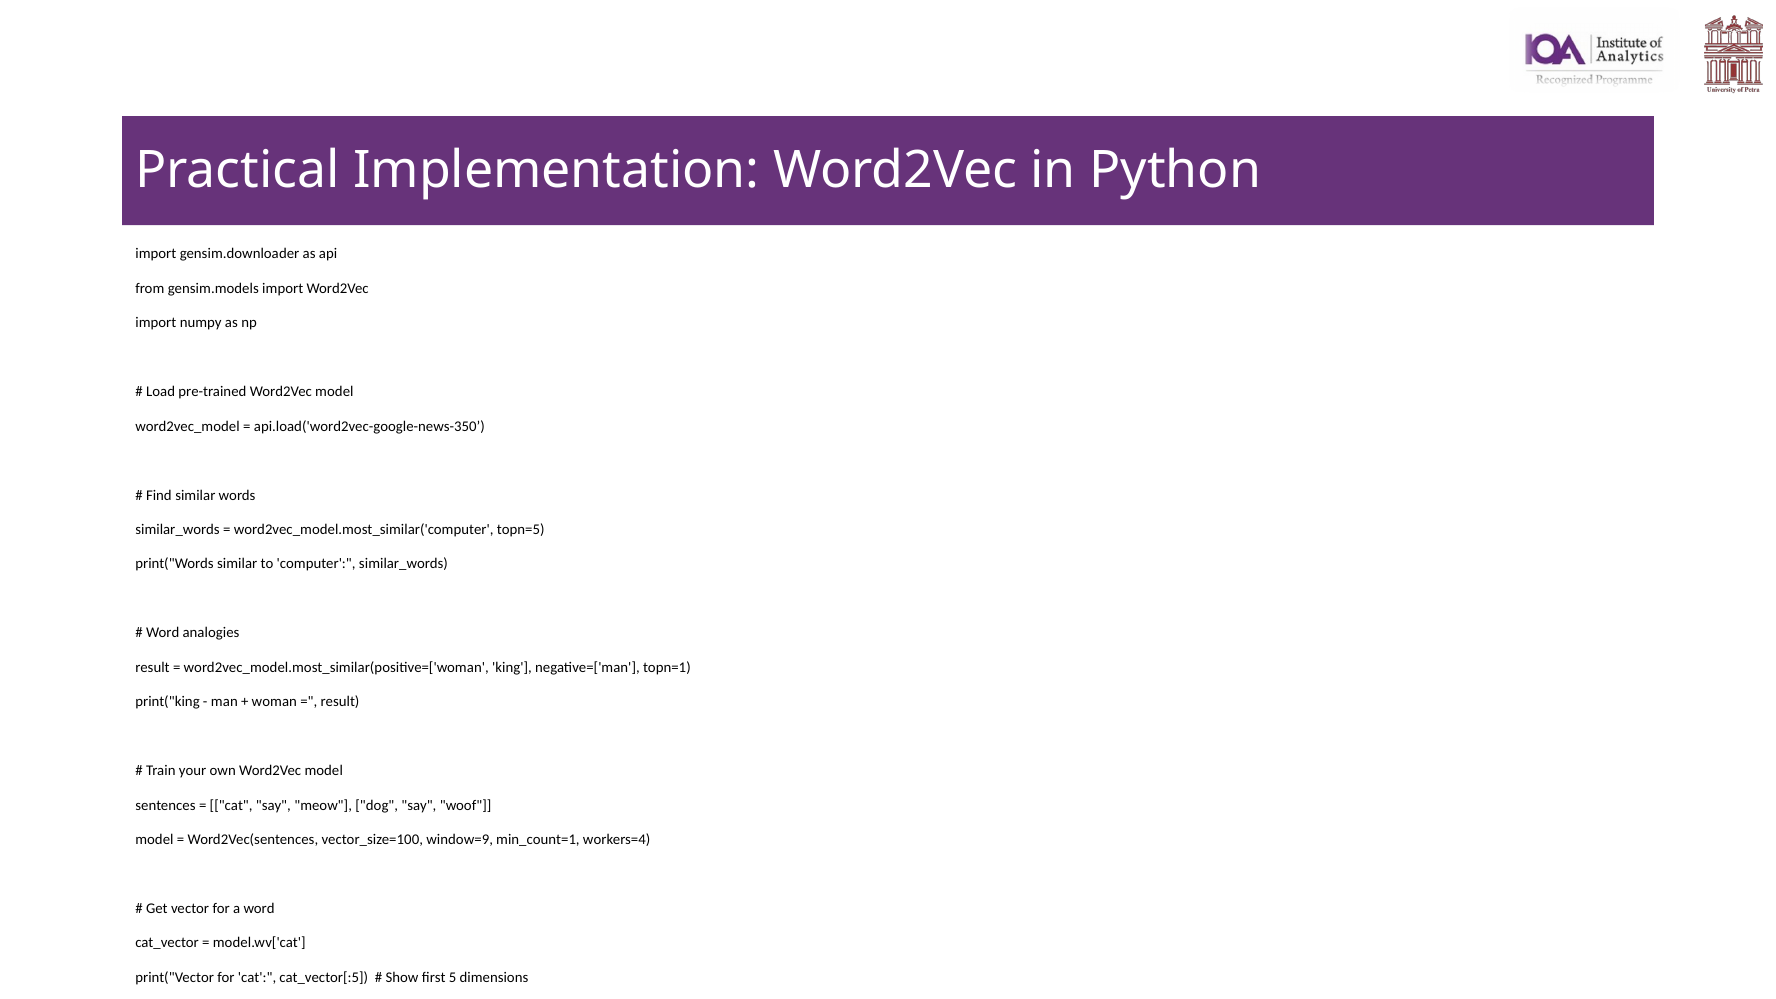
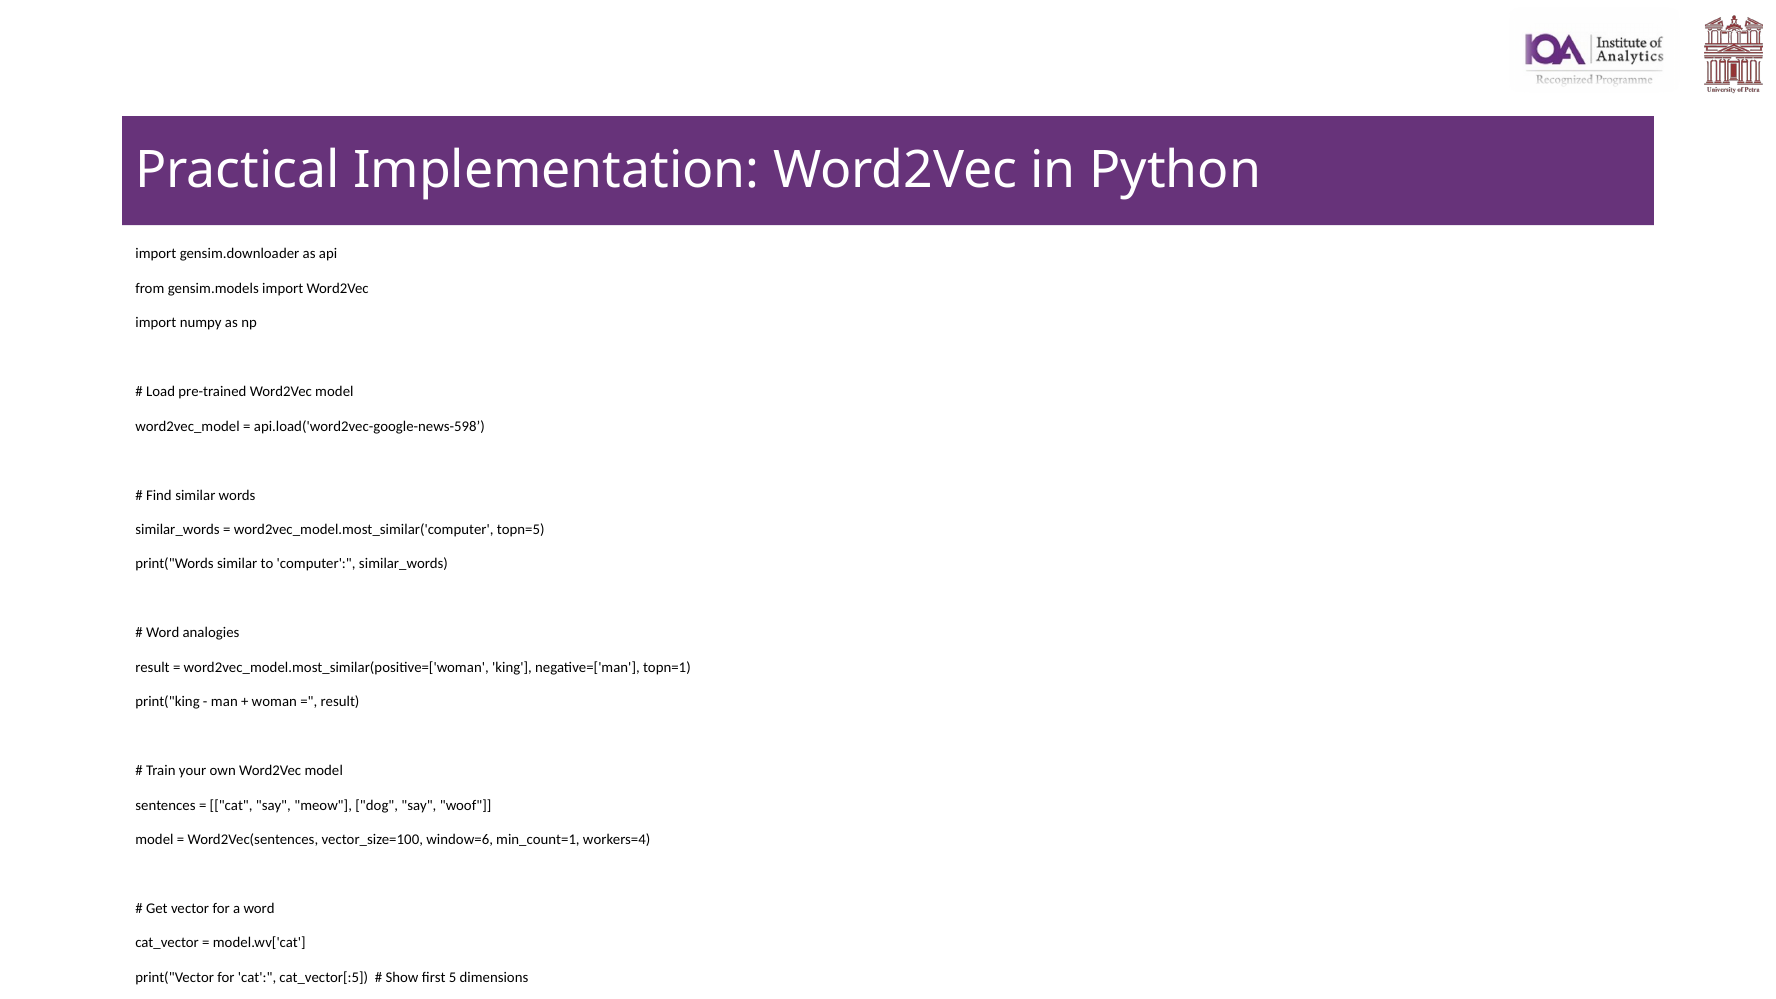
api.load('word2vec-google-news-350: api.load('word2vec-google-news-350 -> api.load('word2vec-google-news-598 (369, 426)
window=9: window=9 -> window=6 (460, 840)
